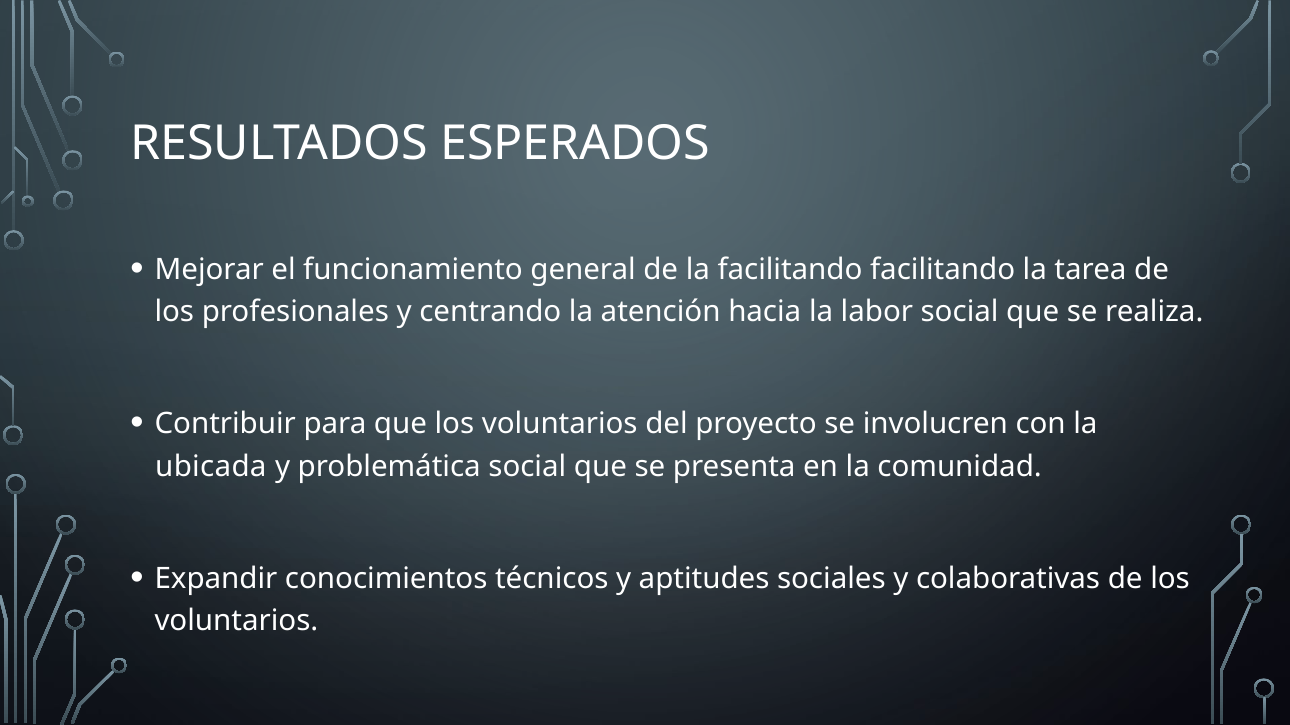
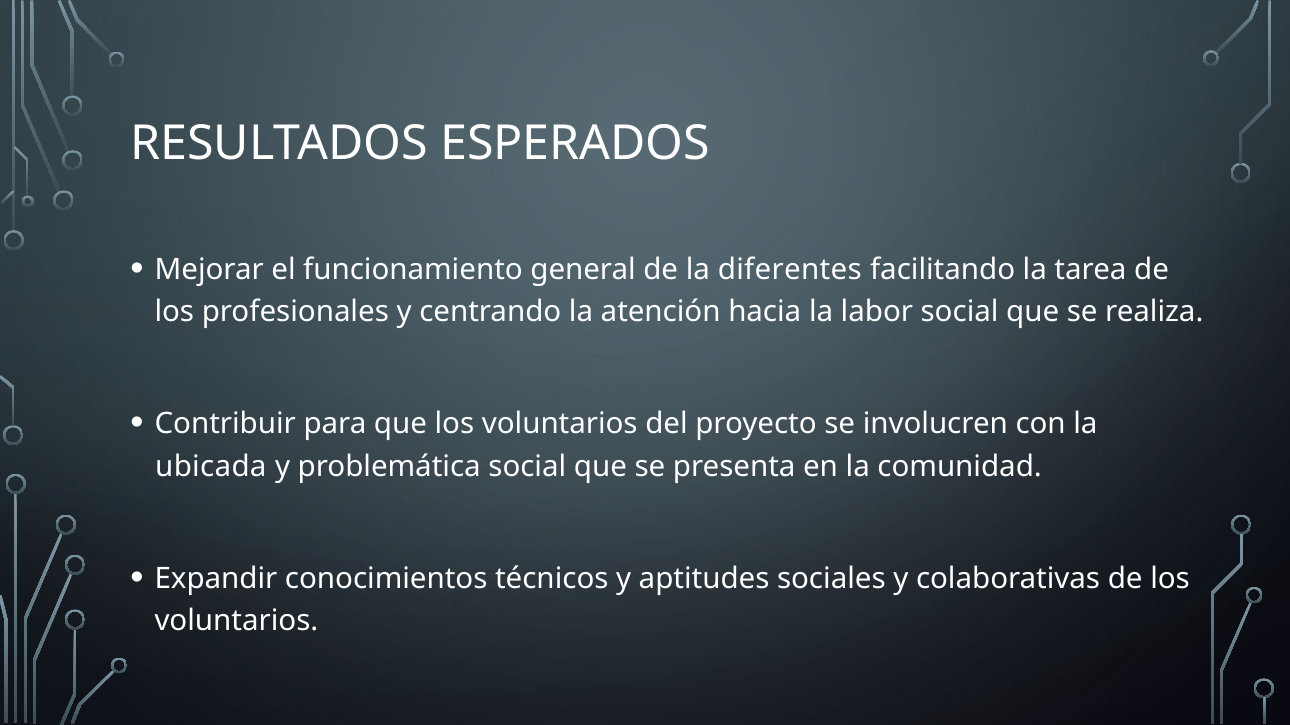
la facilitando: facilitando -> diferentes (790, 270)
